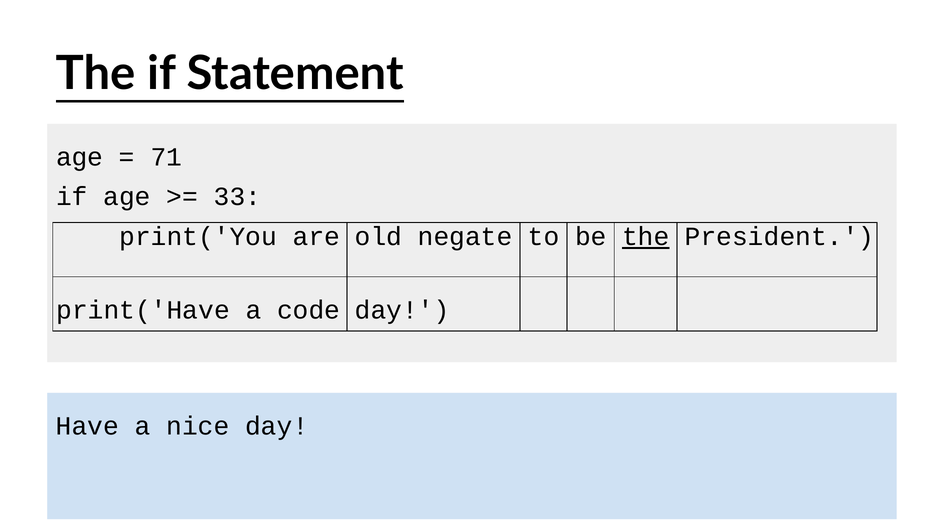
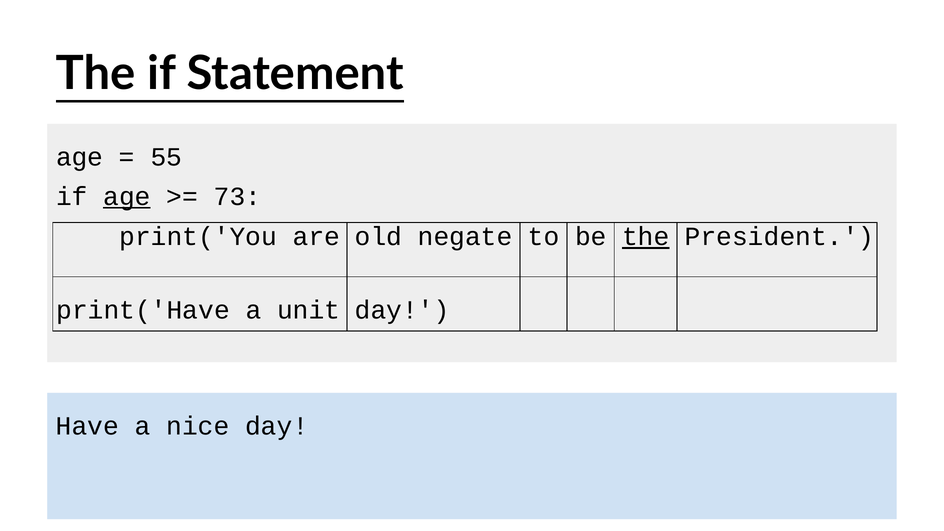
71: 71 -> 55 (166, 157)
age underline: none -> present (127, 196)
33: 33 -> 73 (237, 196)
code: code -> unit (309, 310)
